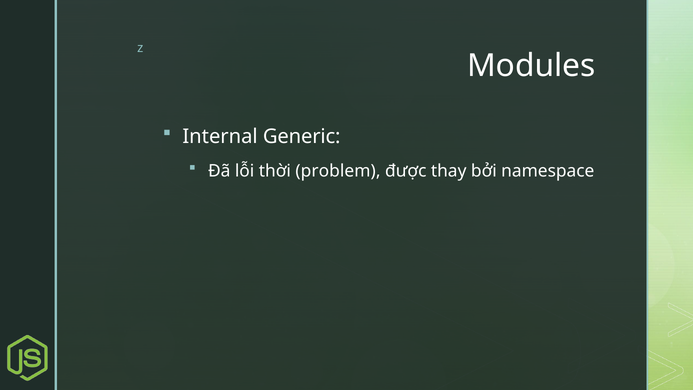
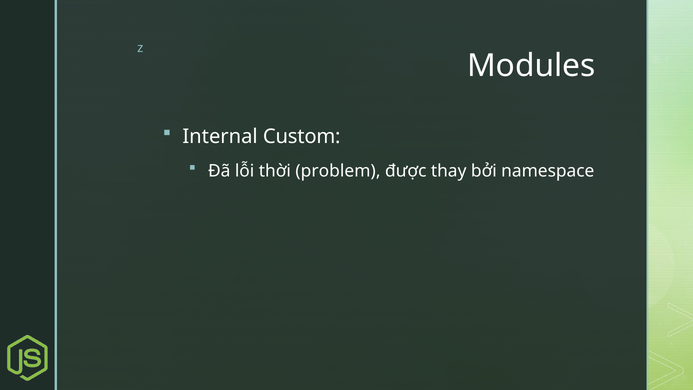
Generic: Generic -> Custom (302, 136)
